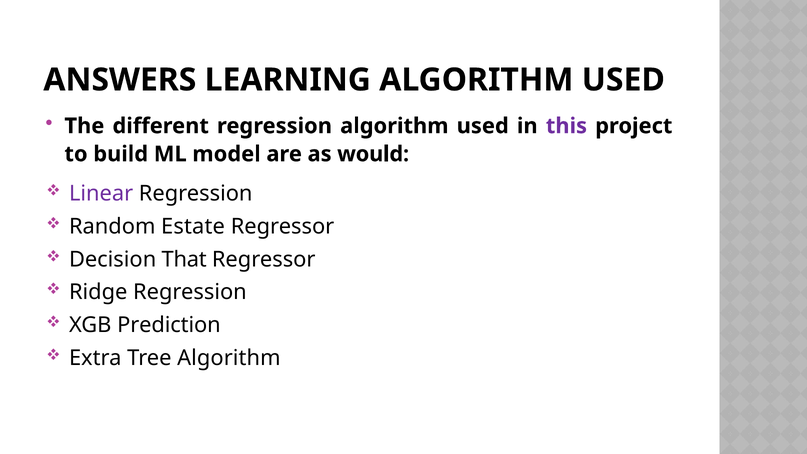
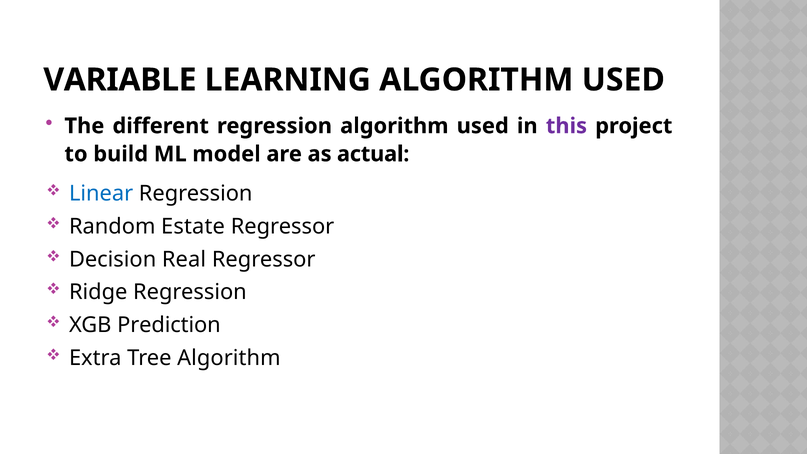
ANSWERS: ANSWERS -> VARIABLE (120, 80)
would: would -> actual (373, 154)
Linear colour: purple -> blue (101, 194)
That: That -> Real (184, 259)
